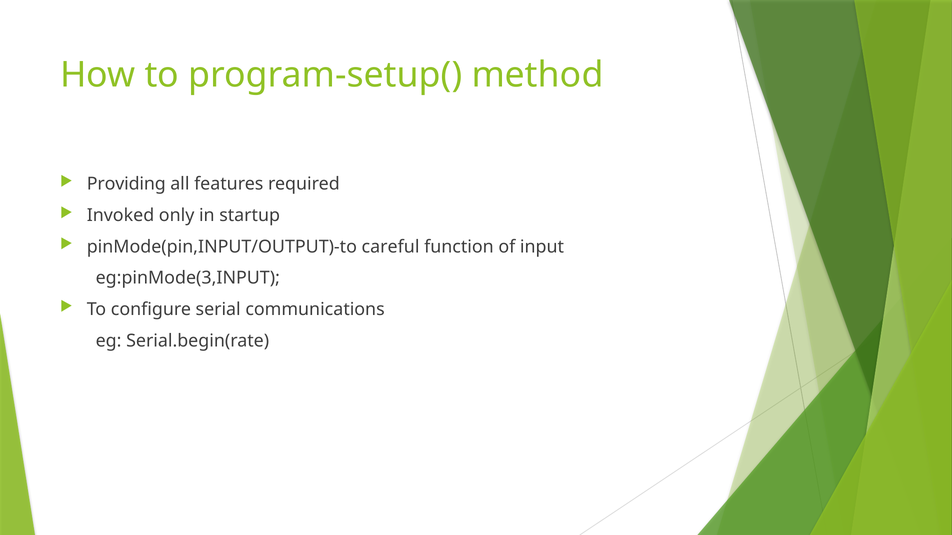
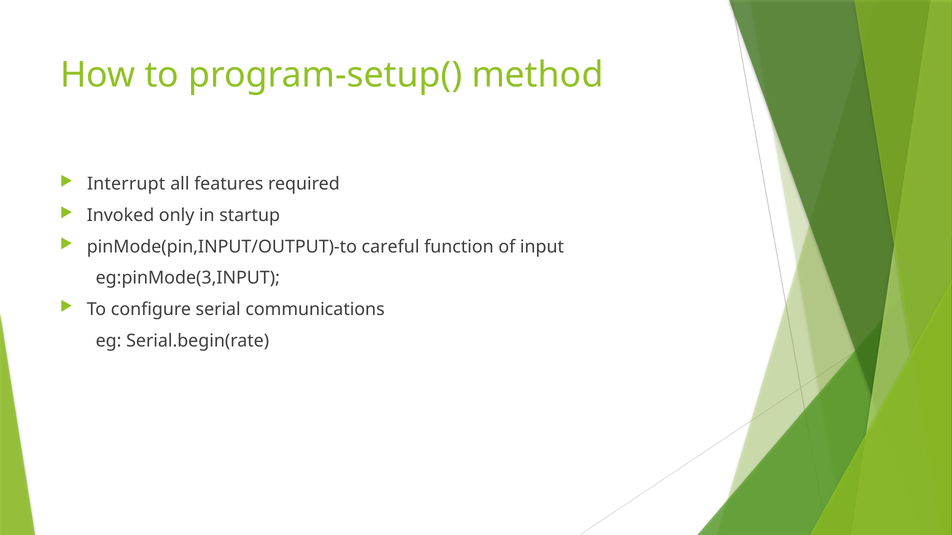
Providing: Providing -> Interrupt (126, 184)
